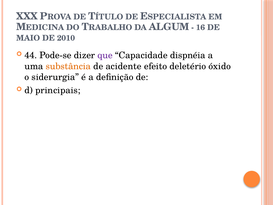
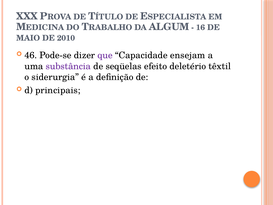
44: 44 -> 46 (31, 55)
dispnéia: dispnéia -> ensejam (188, 55)
substância colour: orange -> purple (68, 66)
acidente: acidente -> seqüelas (124, 66)
óxido: óxido -> têxtil (220, 66)
